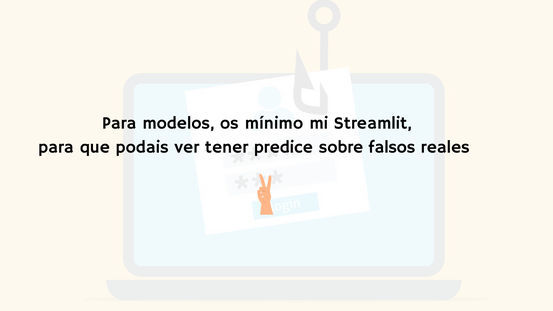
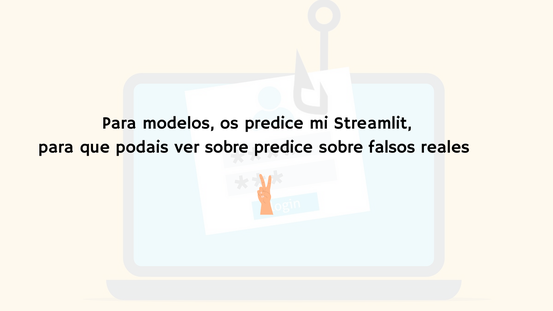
os mínimo: mínimo -> predice (274, 123)
ver tener: tener -> sobre (227, 147)
